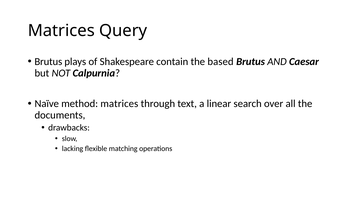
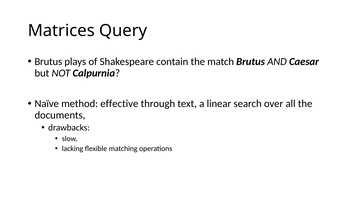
based: based -> match (221, 62)
method matrices: matrices -> effective (119, 104)
